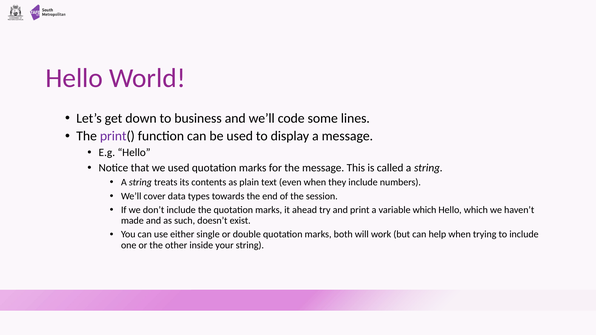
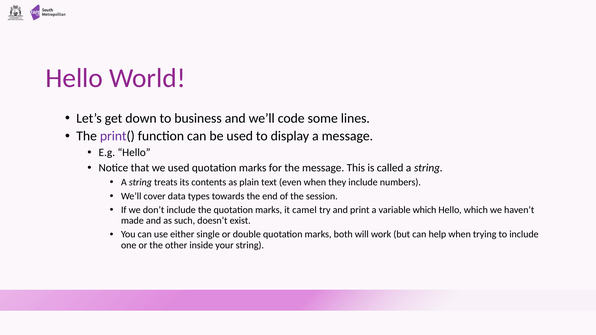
ahead: ahead -> camel (305, 210)
